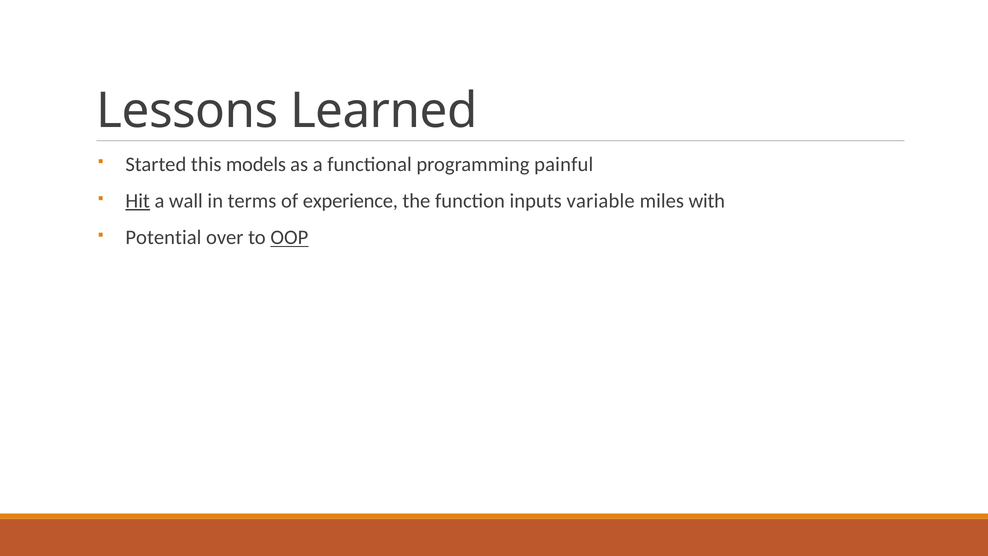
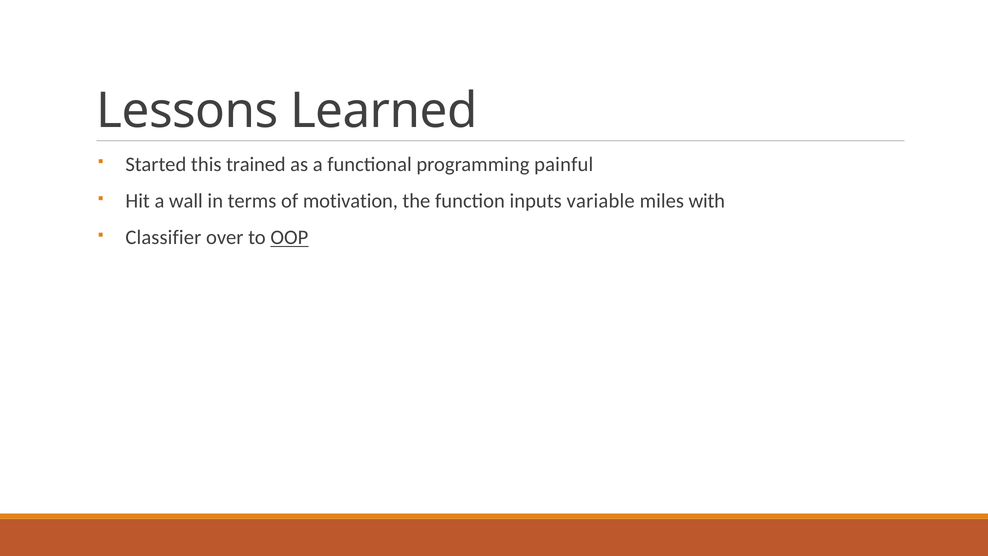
models: models -> trained (256, 164)
Hit underline: present -> none (138, 201)
experience: experience -> motivation (350, 201)
Potential: Potential -> Classifier (163, 238)
